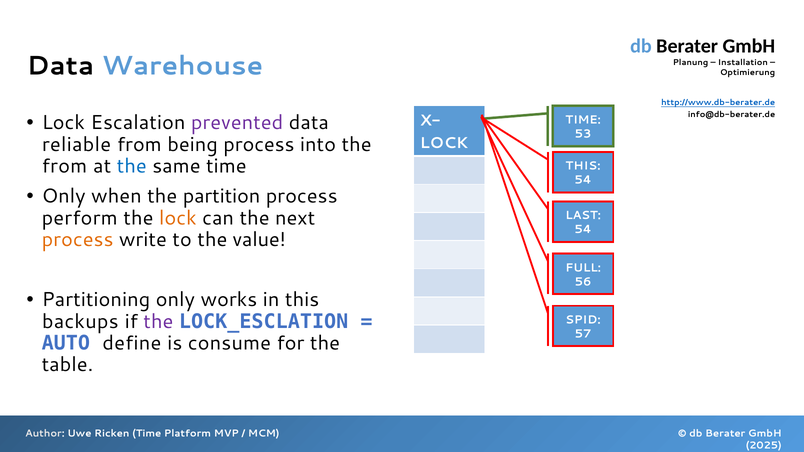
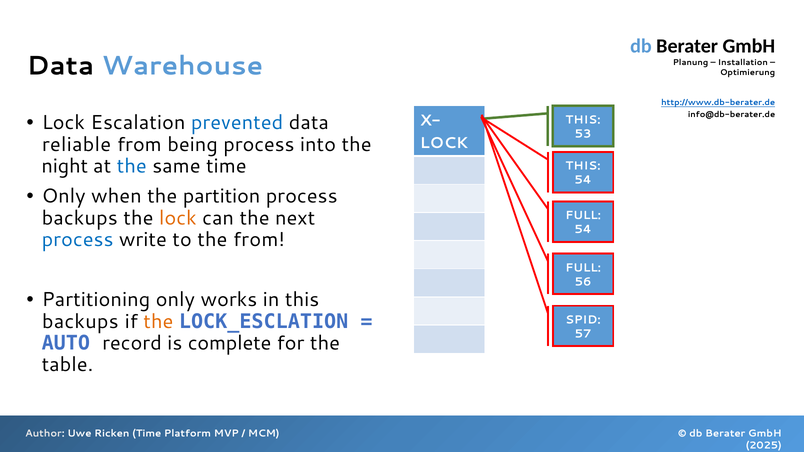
prevented colour: purple -> blue (237, 123)
TIME: TIME -> THIS (583, 120)
from: from -> night (65, 166)
perform: perform -> backups (80, 218)
LAST: LAST -> FULL (583, 216)
process colour: orange -> blue (78, 240)
the value: value -> from (259, 240)
the colour: purple -> orange (158, 322)
define: define -> record (132, 343)
consume: consume -> complete (230, 343)
